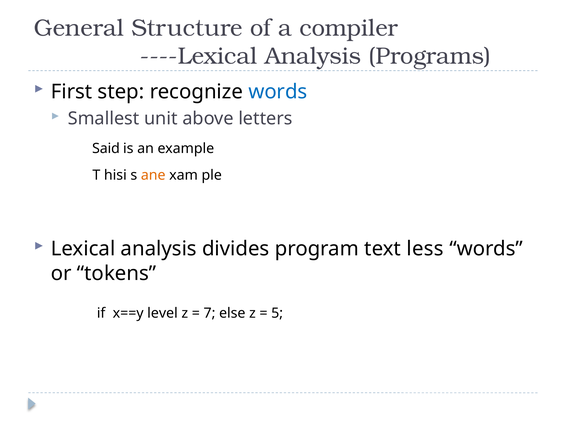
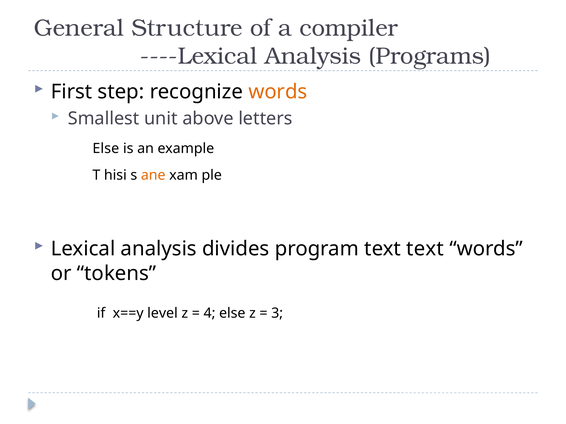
words colour: blue -> orange (278, 92)
Said: Said -> Else (106, 149)
text less: less -> text (425, 249)
7: 7 -> 4 (210, 314)
5: 5 -> 3 (277, 314)
